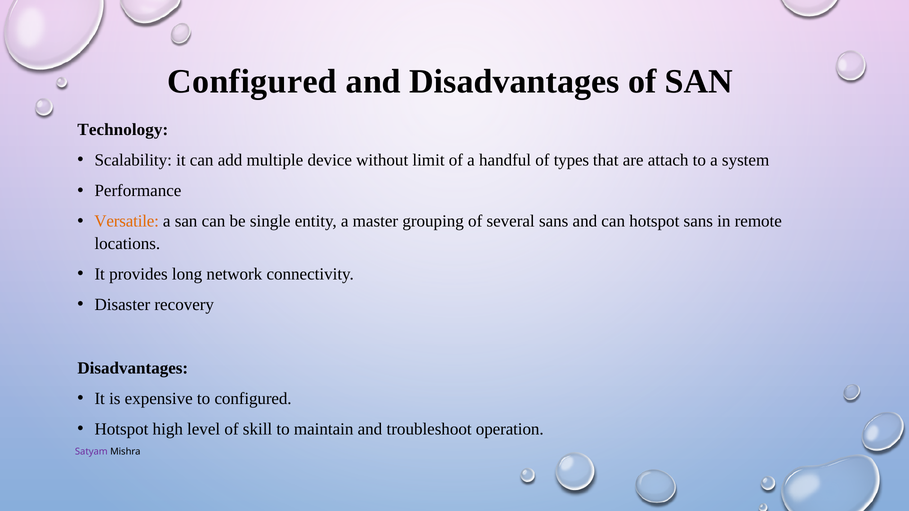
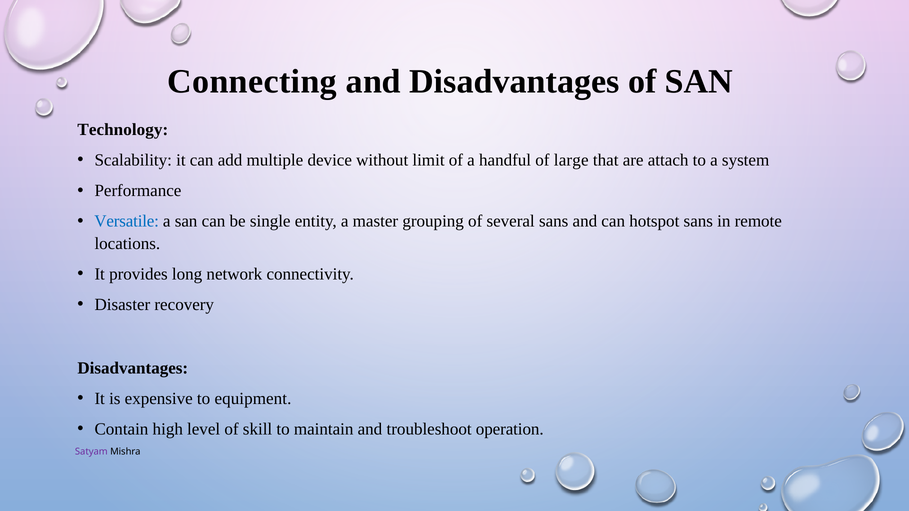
Configured: Configured -> Connecting (252, 82)
types: types -> large (571, 160)
Versatile colour: orange -> blue (127, 221)
to configured: configured -> equipment (253, 399)
Hotspot: Hotspot -> Contain (121, 429)
